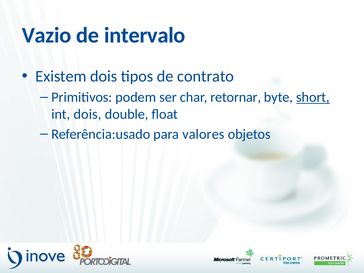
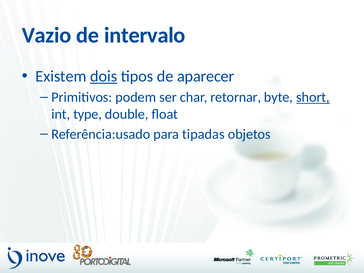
dois underline: none -> present (104, 76)
contrato: contrato -> aparecer (206, 76)
int dois: dois -> type (88, 114)
valores: valores -> tipadas (203, 134)
